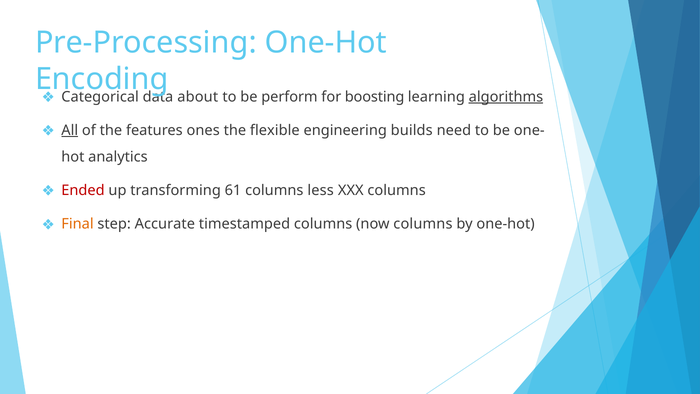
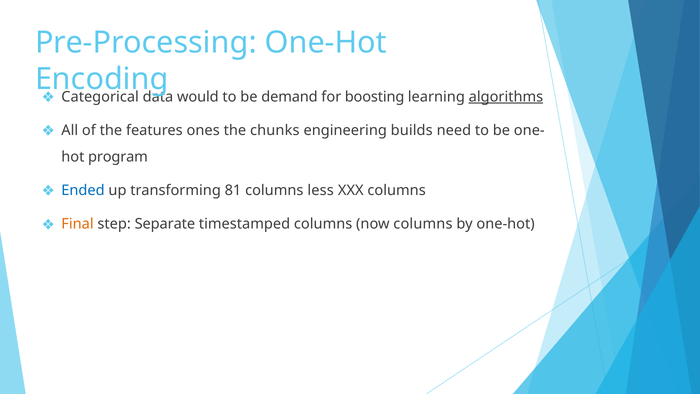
about: about -> would (198, 97)
perform: perform -> demand (290, 97)
All underline: present -> none (70, 130)
flexible: flexible -> chunks (275, 130)
analytics: analytics -> program (118, 157)
Ended colour: red -> blue (83, 190)
61: 61 -> 81 (233, 190)
Accurate: Accurate -> Separate (165, 224)
